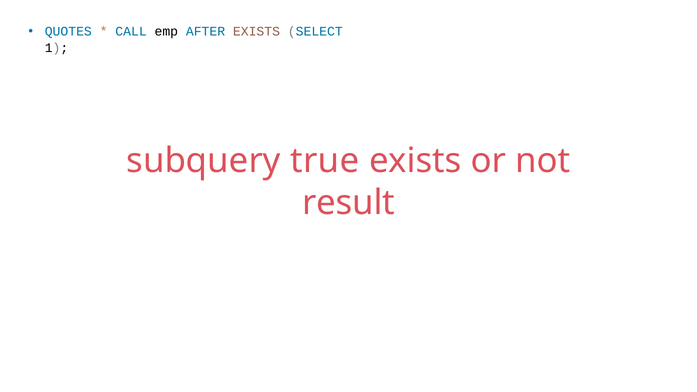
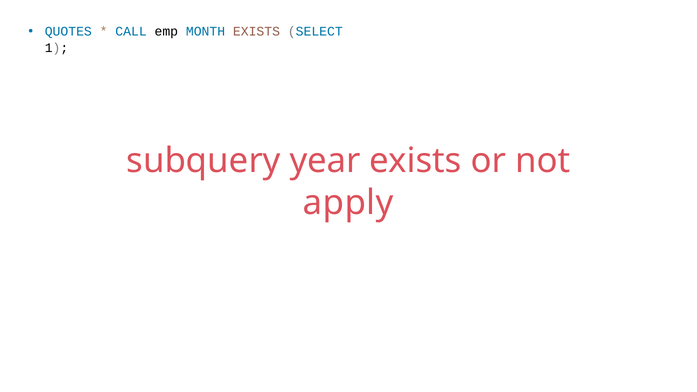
AFTER: AFTER -> MONTH (206, 31)
true: true -> year (325, 161)
result: result -> apply (348, 203)
